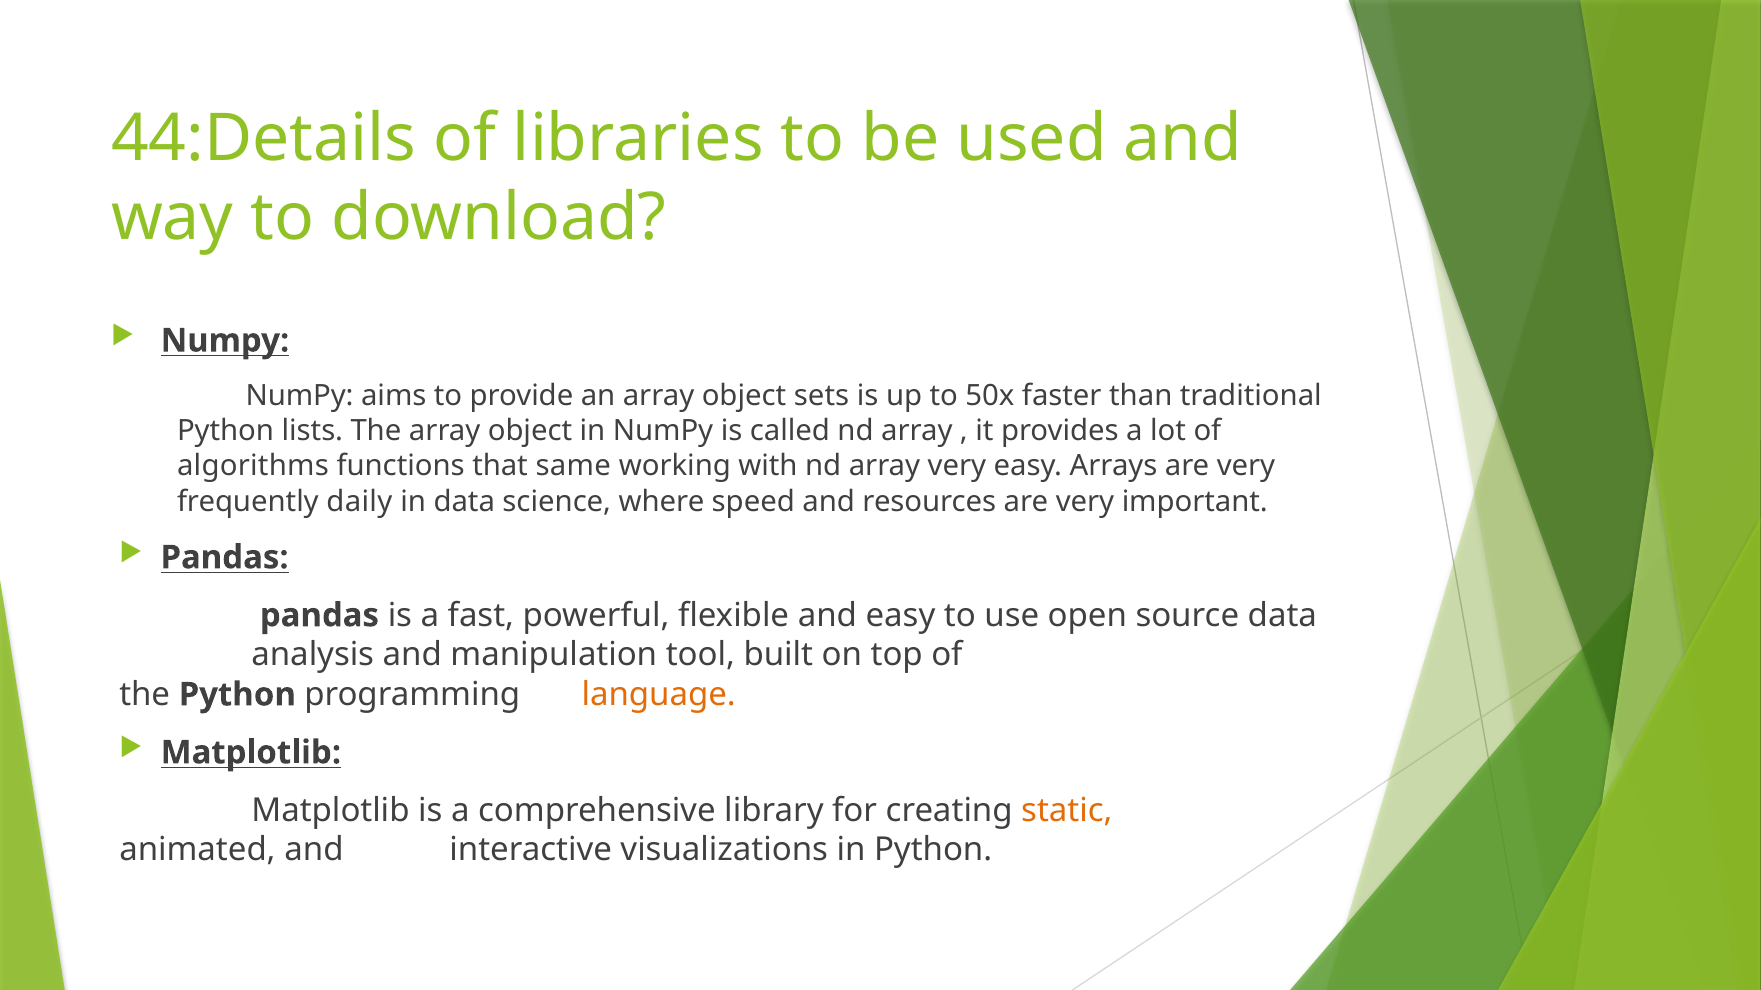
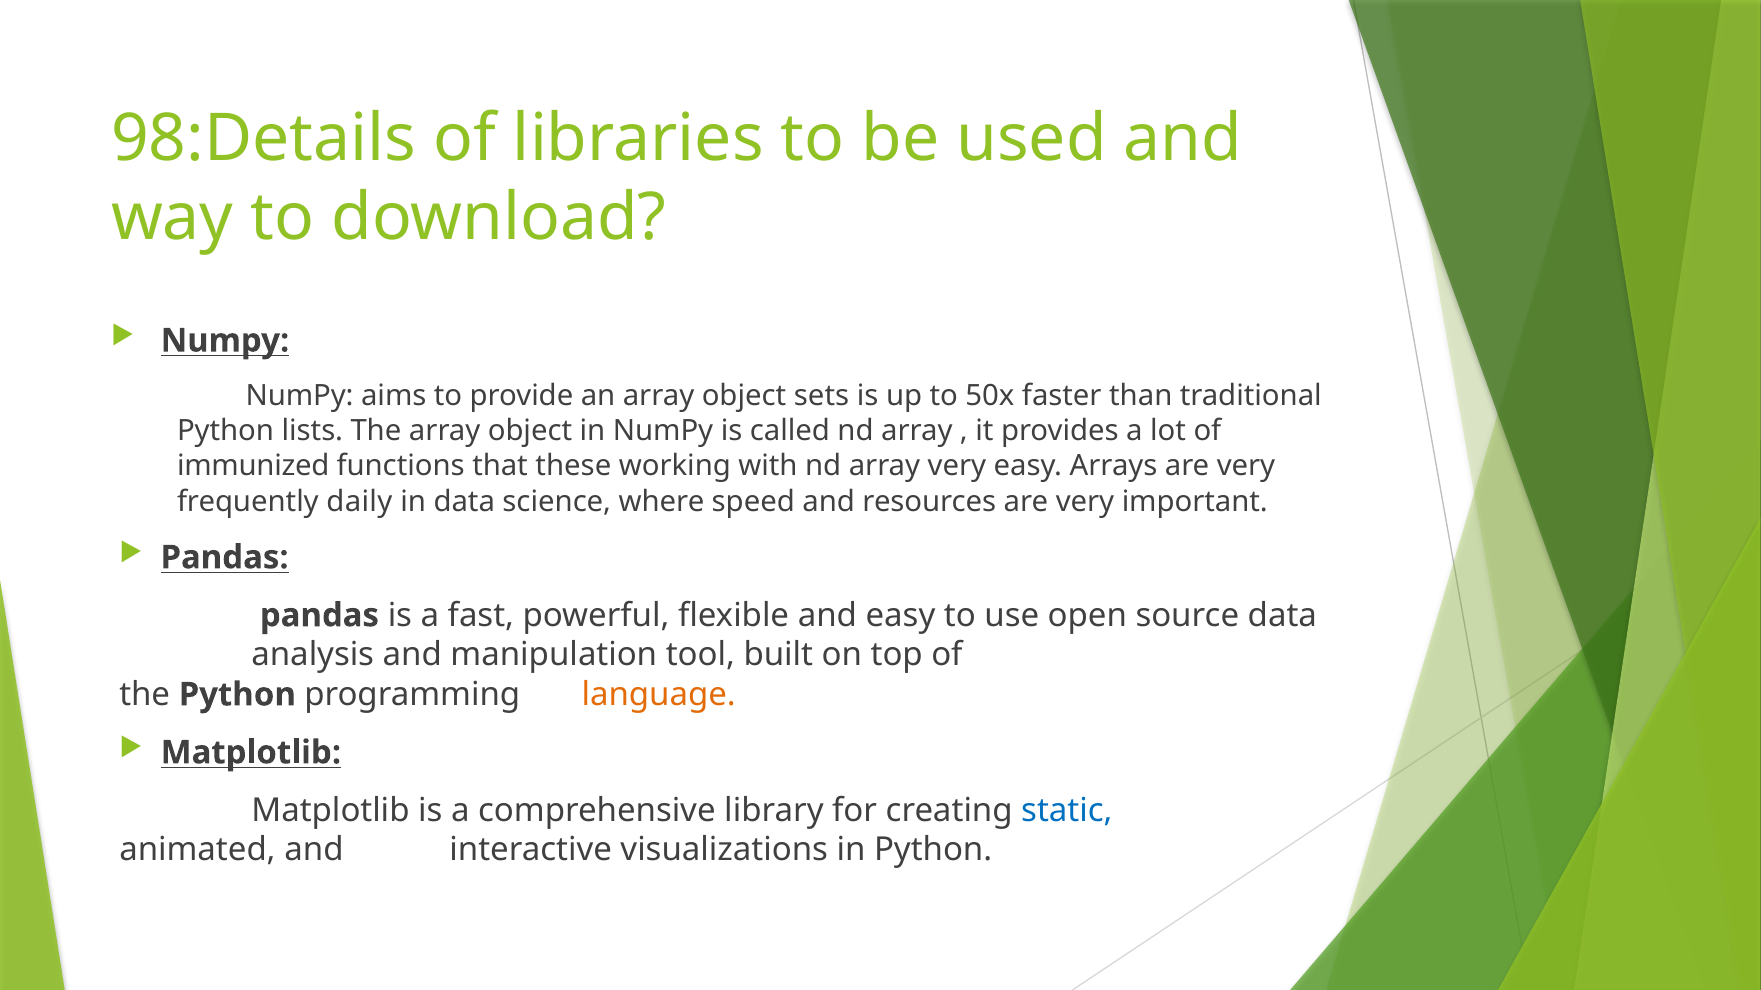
44:Details: 44:Details -> 98:Details (264, 139)
algorithms: algorithms -> immunized (253, 467)
same: same -> these (573, 467)
static colour: orange -> blue (1067, 811)
